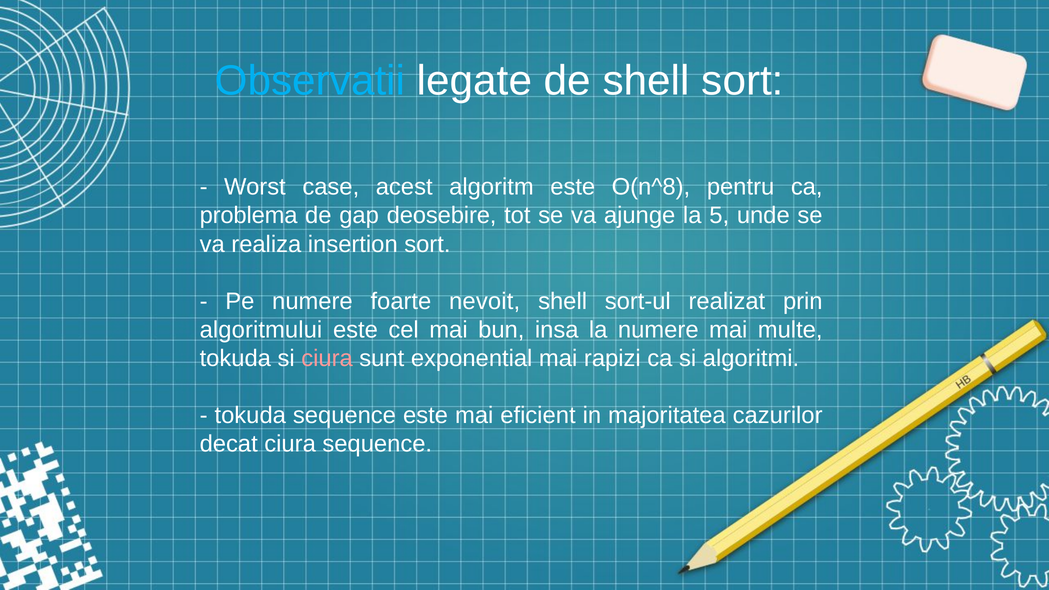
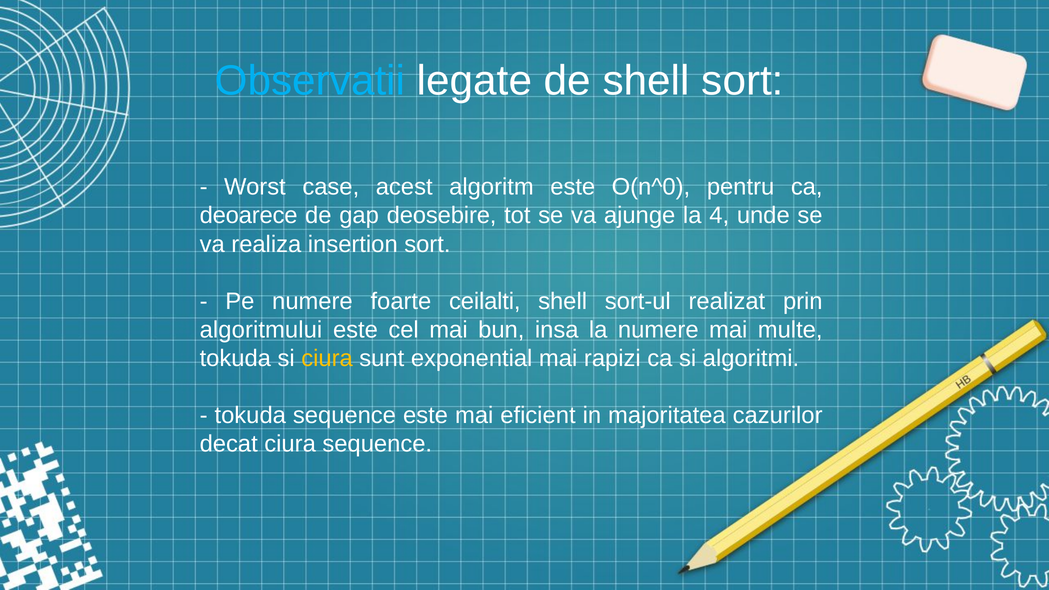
O(n^8: O(n^8 -> O(n^0 (651, 187)
problema: problema -> deoarece (249, 216)
5: 5 -> 4 (719, 216)
nevoit: nevoit -> ceilalti (485, 301)
ciura colour: pink -> yellow (327, 358)
